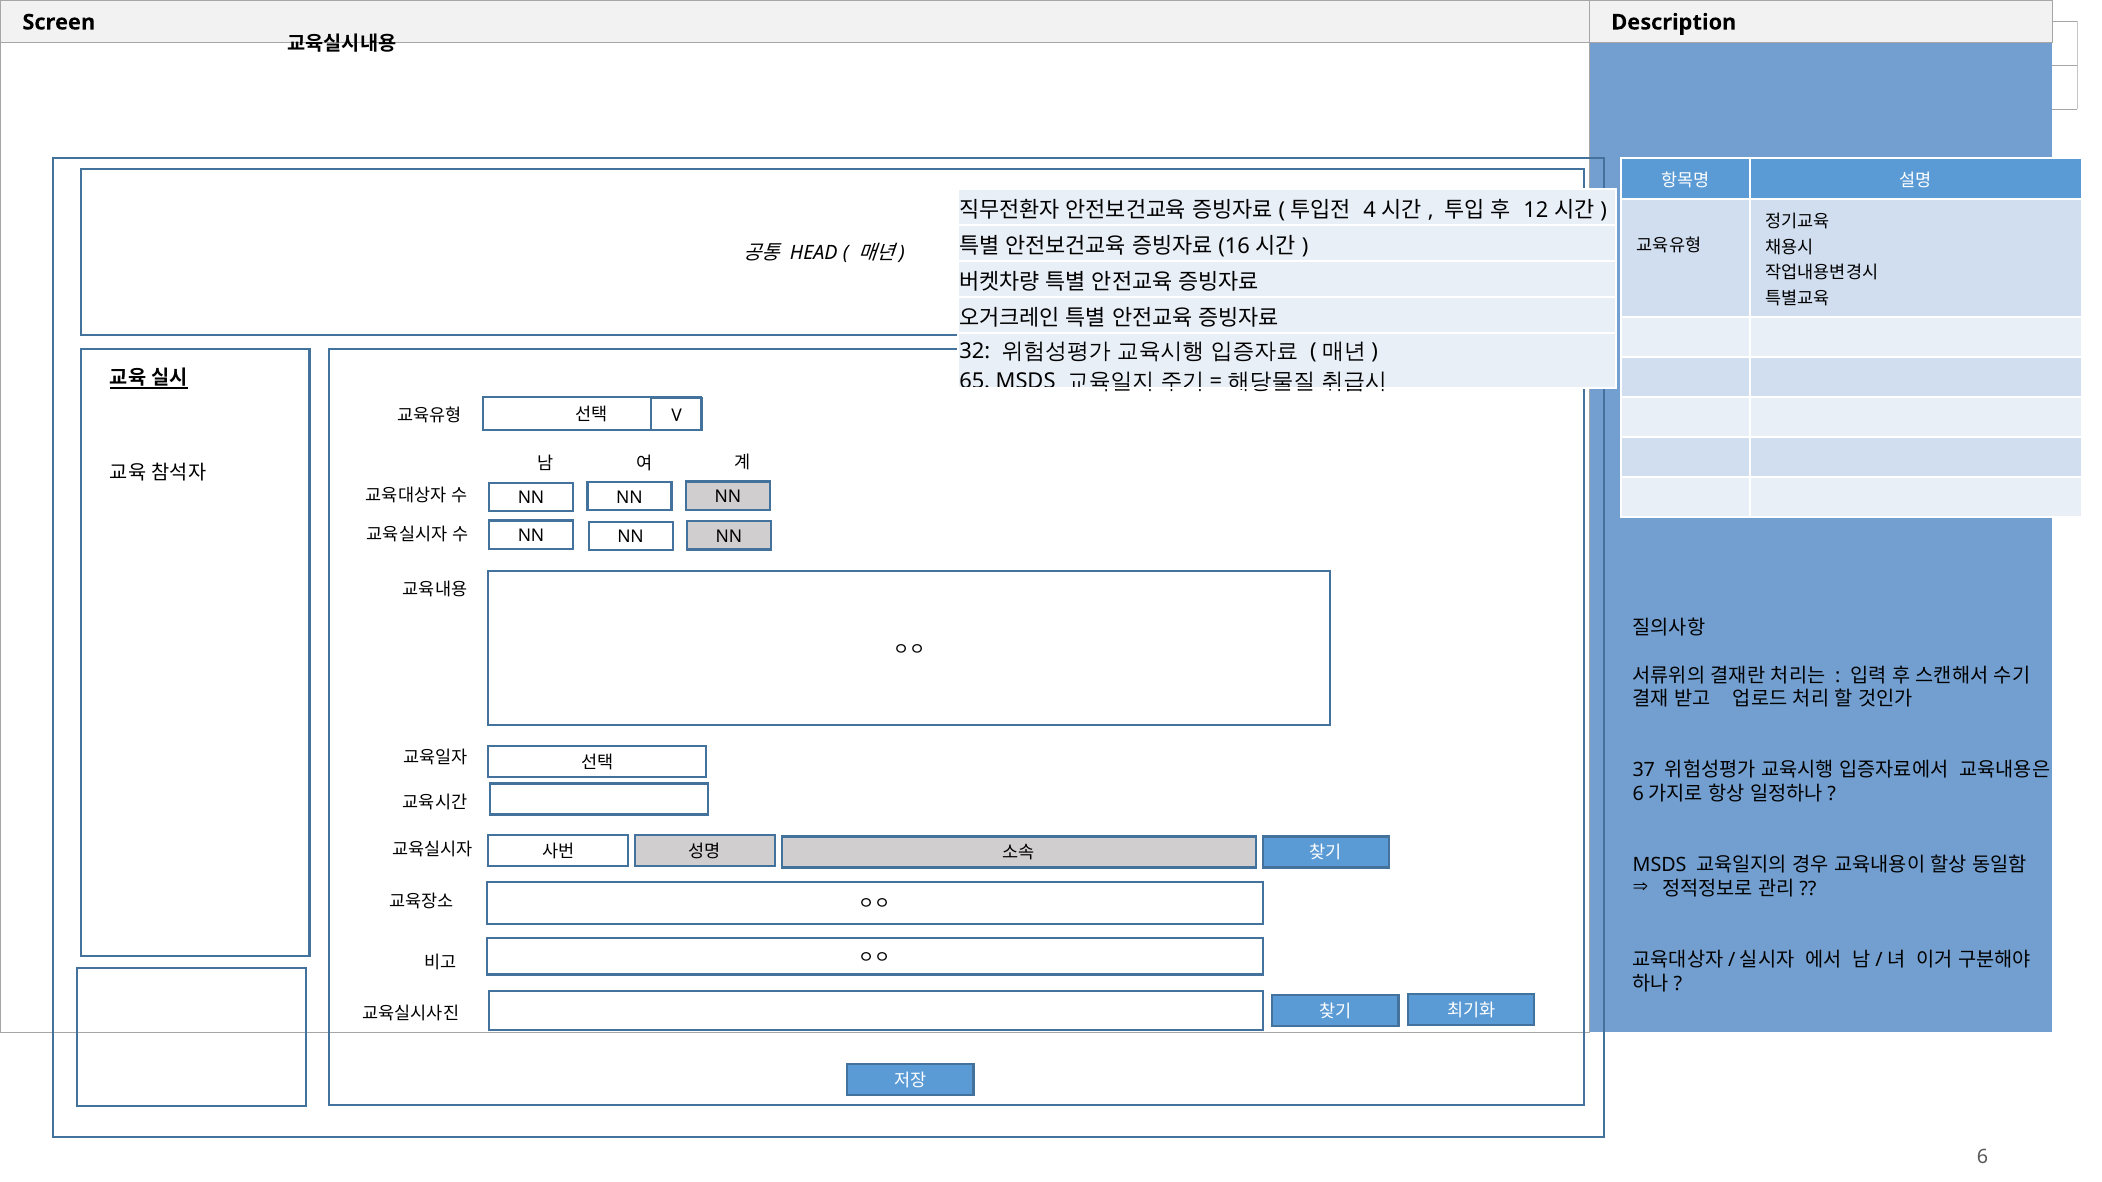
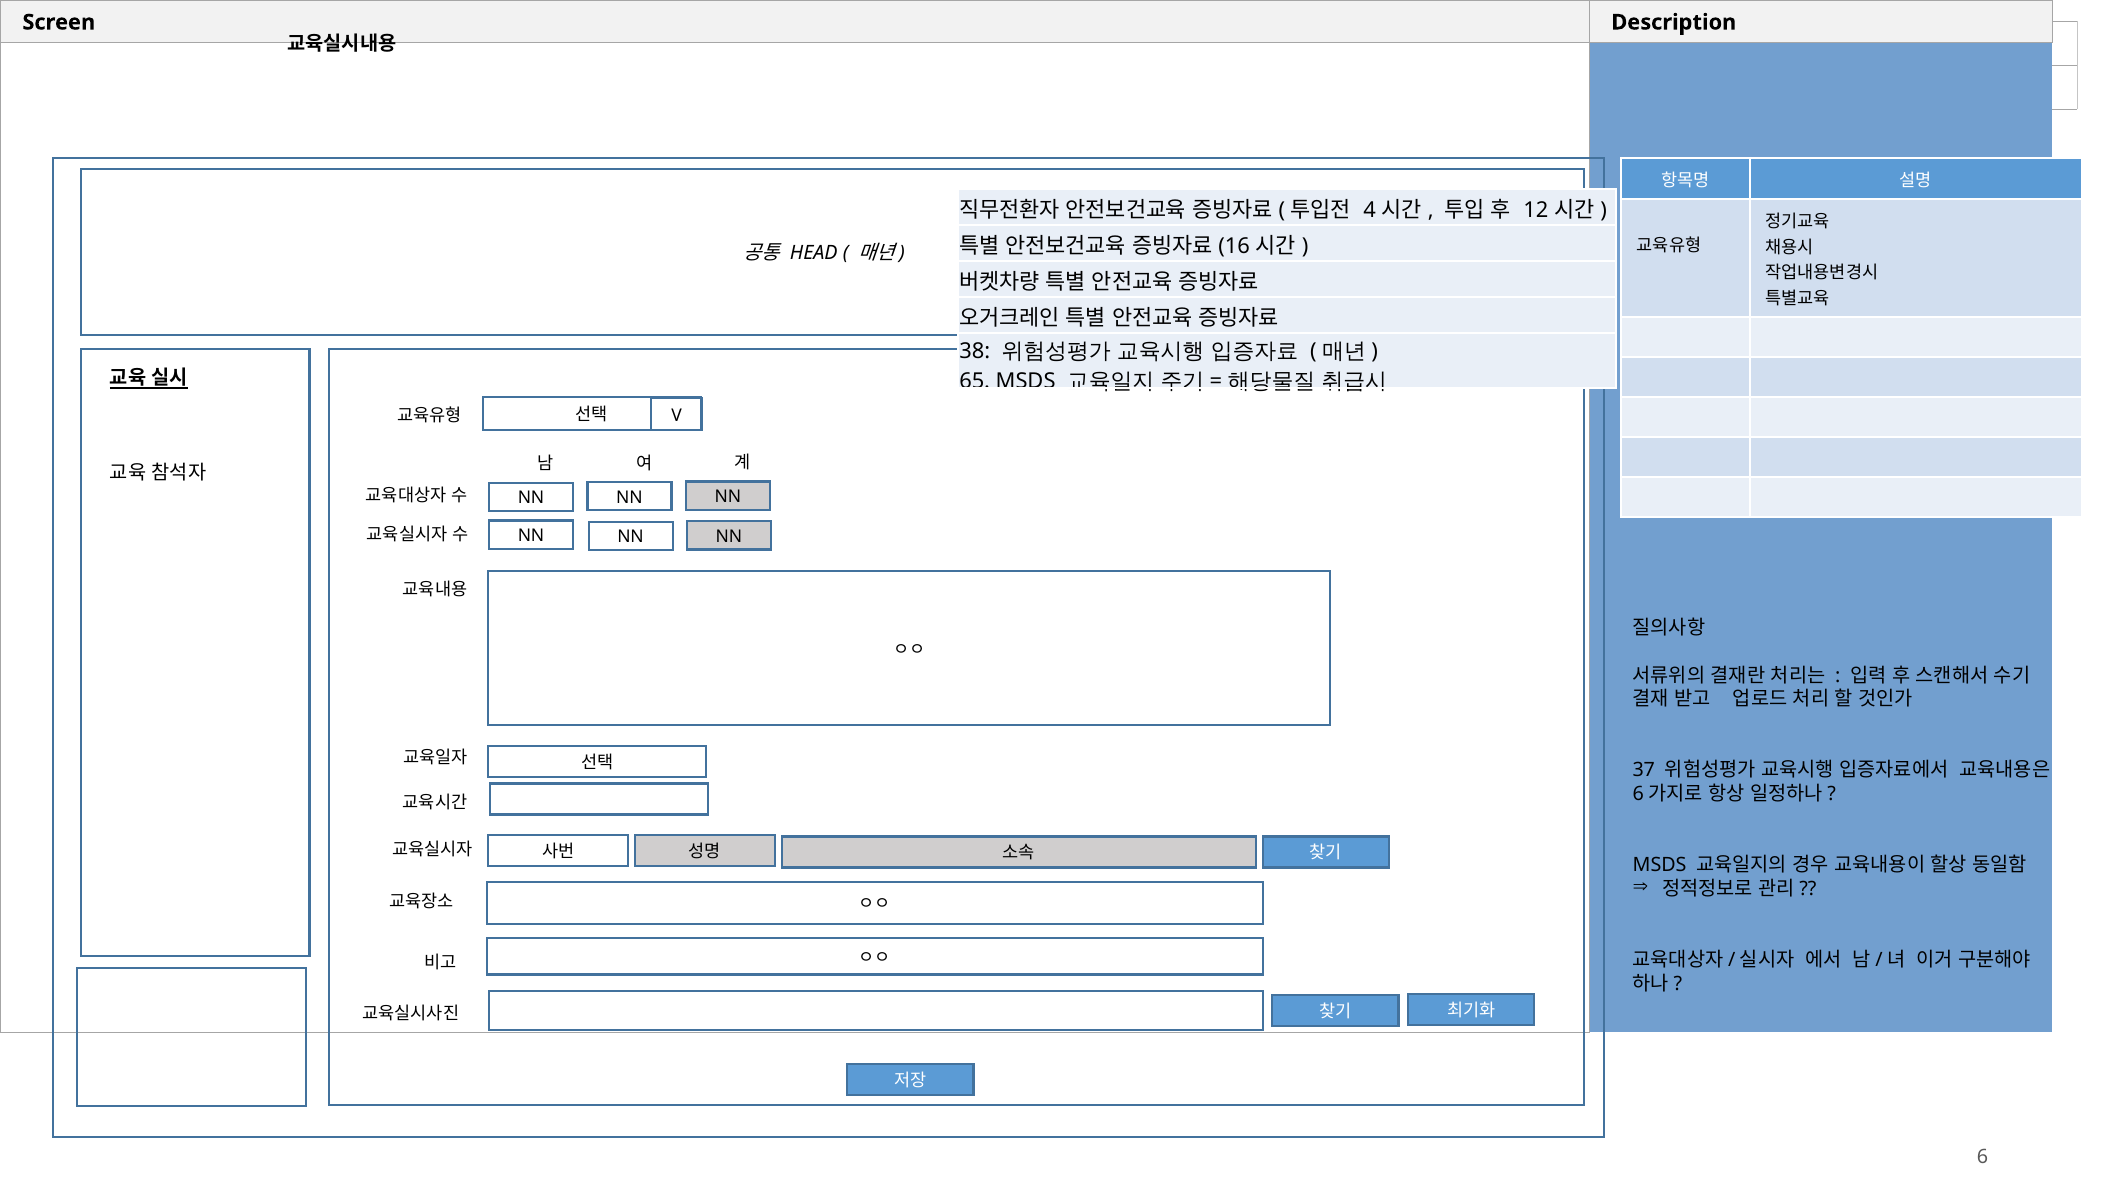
32: 32 -> 38 (975, 351)
